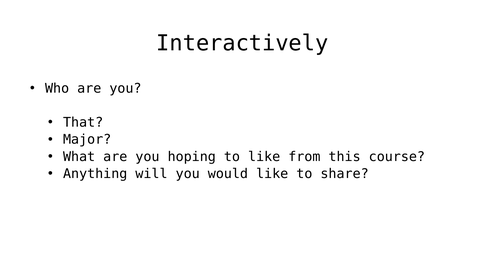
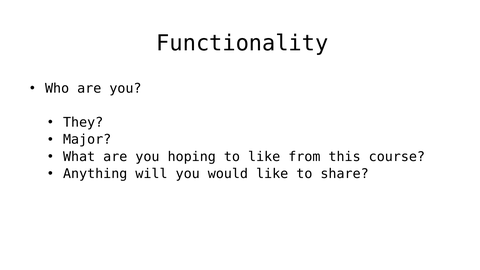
Interactively: Interactively -> Functionality (242, 43)
That: That -> They (83, 122)
